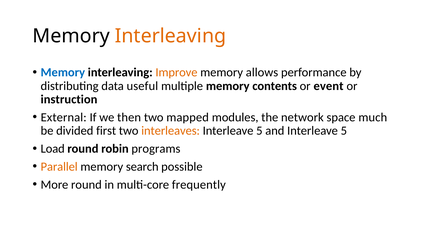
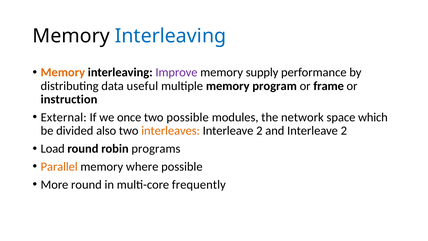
Interleaving colour: orange -> blue (171, 36)
Memory colour: blue -> orange (63, 72)
Improve colour: orange -> purple (176, 72)
allows: allows -> supply (262, 72)
contents: contents -> program (275, 86)
event: event -> frame (329, 86)
then: then -> once (129, 117)
two mapped: mapped -> possible (188, 117)
much: much -> which (373, 117)
first: first -> also (106, 131)
5: 5 -> 2 (259, 131)
and Interleave 5: 5 -> 2 (344, 131)
search: search -> where (142, 166)
